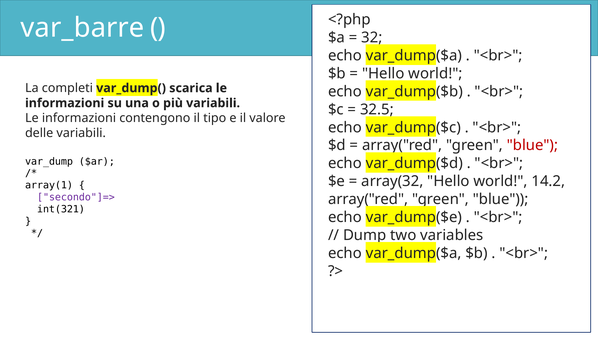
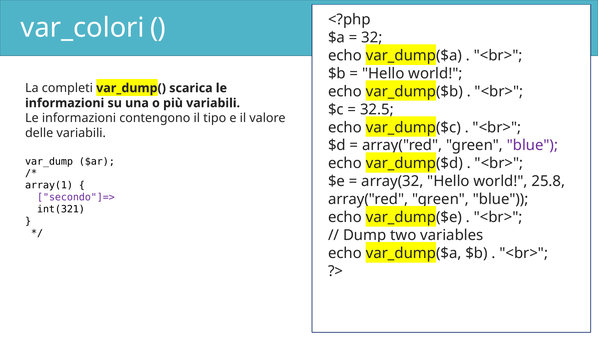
var_barre: var_barre -> var_colori (83, 28)
blue colour: red -> purple (532, 145)
14.2: 14.2 -> 25.8 (548, 181)
